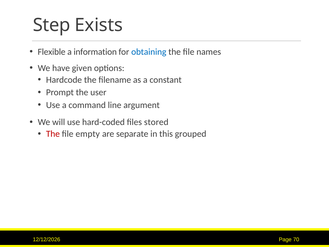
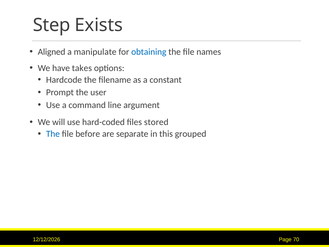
Flexible: Flexible -> Aligned (52, 52)
information: information -> manipulate (95, 52)
given: given -> takes (82, 68)
The colour: red -> blue (53, 134)
empty: empty -> before (88, 134)
